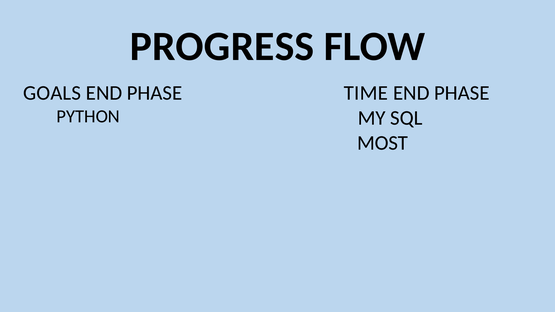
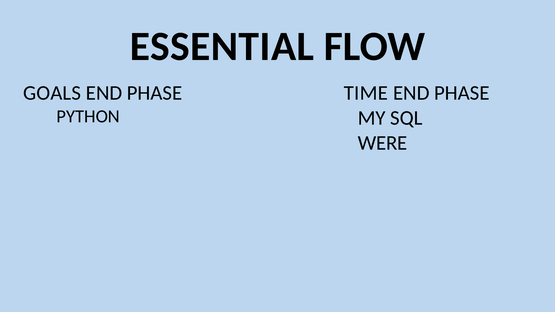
PROGRESS: PROGRESS -> ESSENTIAL (222, 47)
MOST: MOST -> WERE (383, 143)
